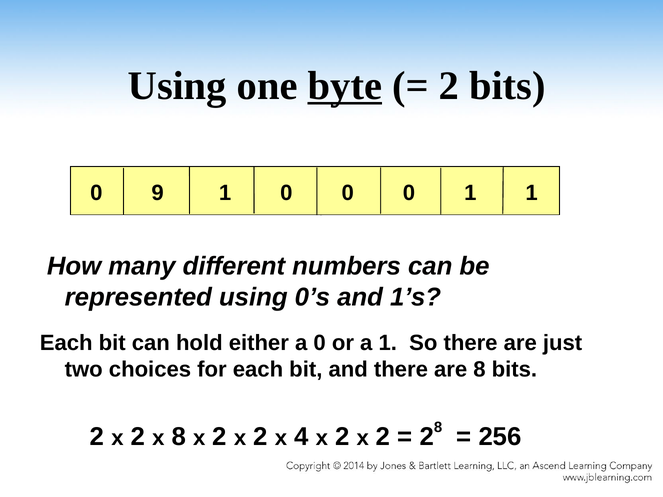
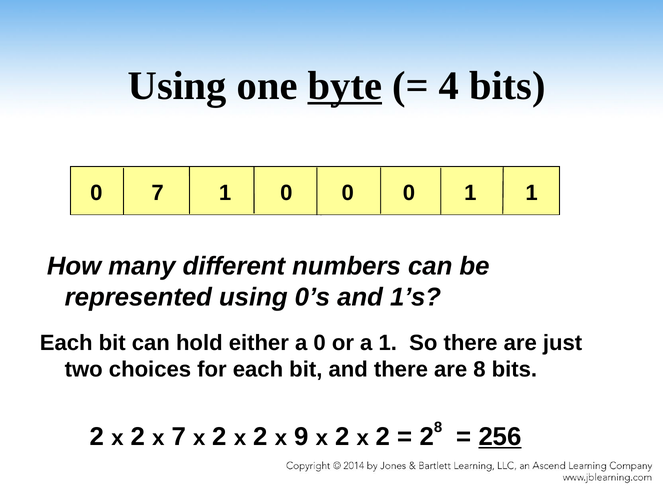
2: 2 -> 4 (449, 86)
0 9: 9 -> 7 (158, 193)
x 8: 8 -> 7 (179, 437)
4: 4 -> 9 (301, 437)
256 underline: none -> present (500, 437)
